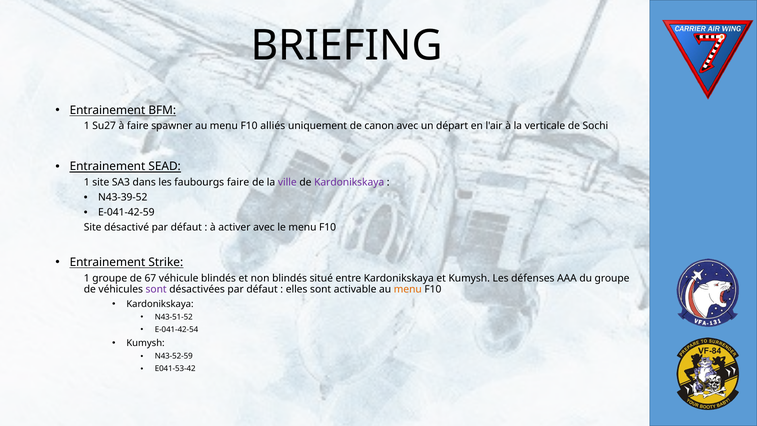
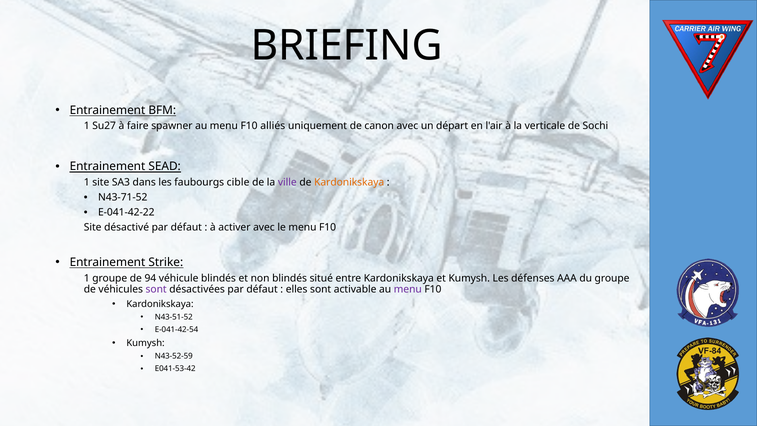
faubourgs faire: faire -> cible (238, 182)
Kardonikskaya colour: purple -> orange (349, 182)
N43-39-52: N43-39-52 -> N43-71-52 (123, 197)
E-041-42-59: E-041-42-59 -> E-041-42-22 (126, 212)
67: 67 -> 94 (150, 278)
menu colour: orange -> purple (408, 289)
